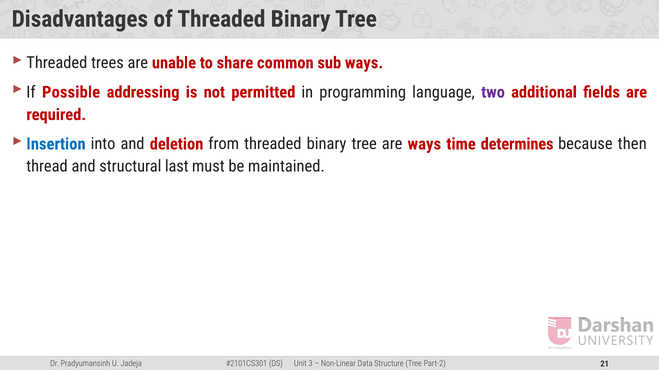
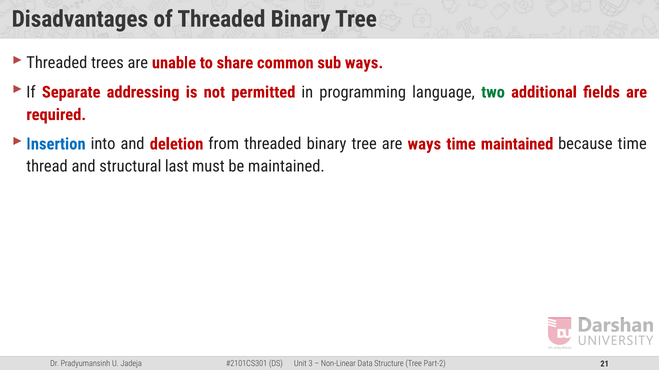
Possible: Possible -> Separate (71, 92)
two colour: purple -> green (493, 92)
time determines: determines -> maintained (517, 144)
because then: then -> time (632, 144)
